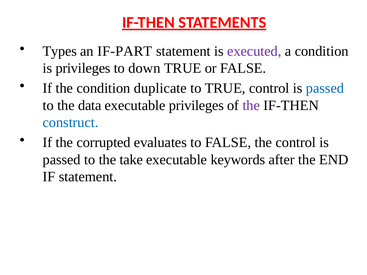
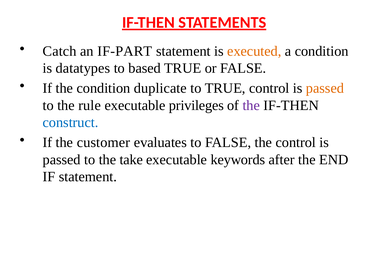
Types: Types -> Catch (60, 51)
executed colour: purple -> orange (254, 51)
is privileges: privileges -> datatypes (83, 68)
down: down -> based (145, 68)
passed colour: blue -> orange (325, 88)
data: data -> rule (90, 105)
corrupted: corrupted -> customer (103, 143)
